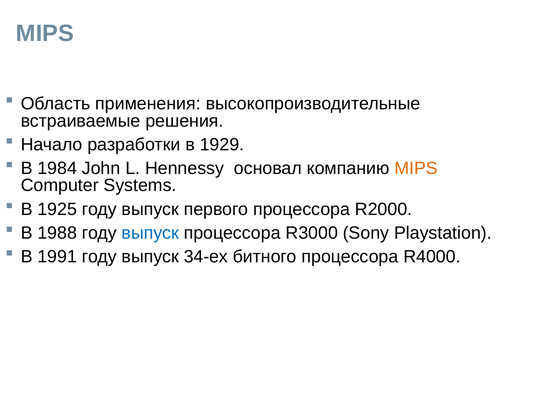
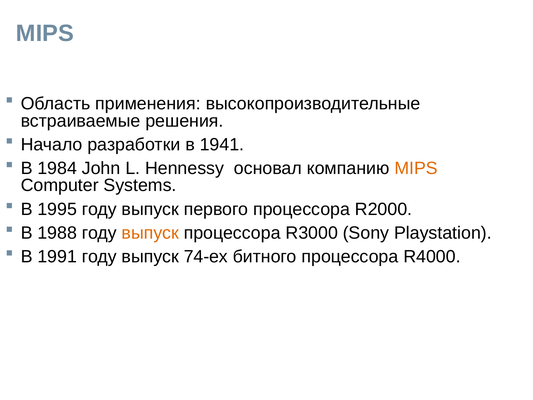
1929: 1929 -> 1941 (222, 145)
1925: 1925 -> 1995 (57, 209)
выпуск colour: blue -> orange (150, 233)
34-ех: 34-ех -> 74-ех (206, 257)
